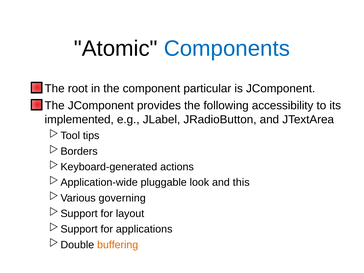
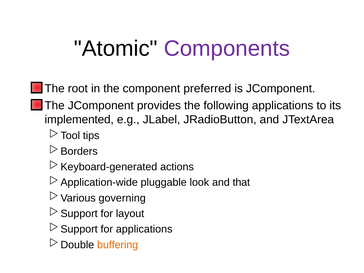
Components colour: blue -> purple (227, 49)
particular: particular -> preferred (207, 88)
following accessibility: accessibility -> applications (283, 106)
this: this -> that (241, 182)
